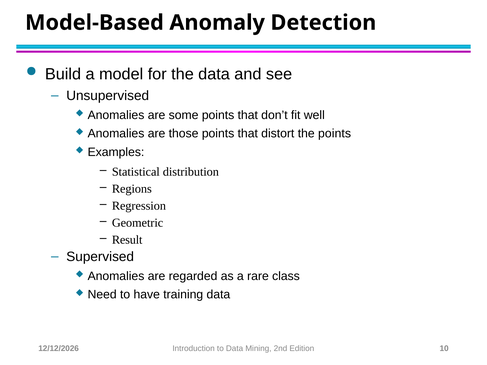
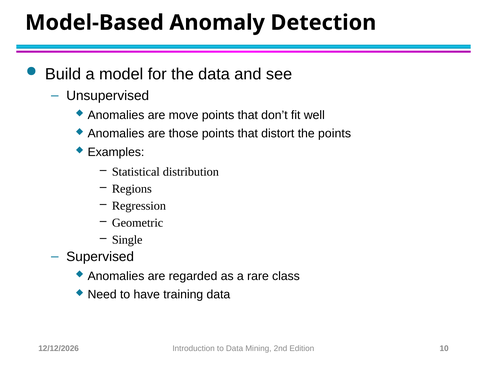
some: some -> move (184, 115)
Result: Result -> Single (127, 240)
